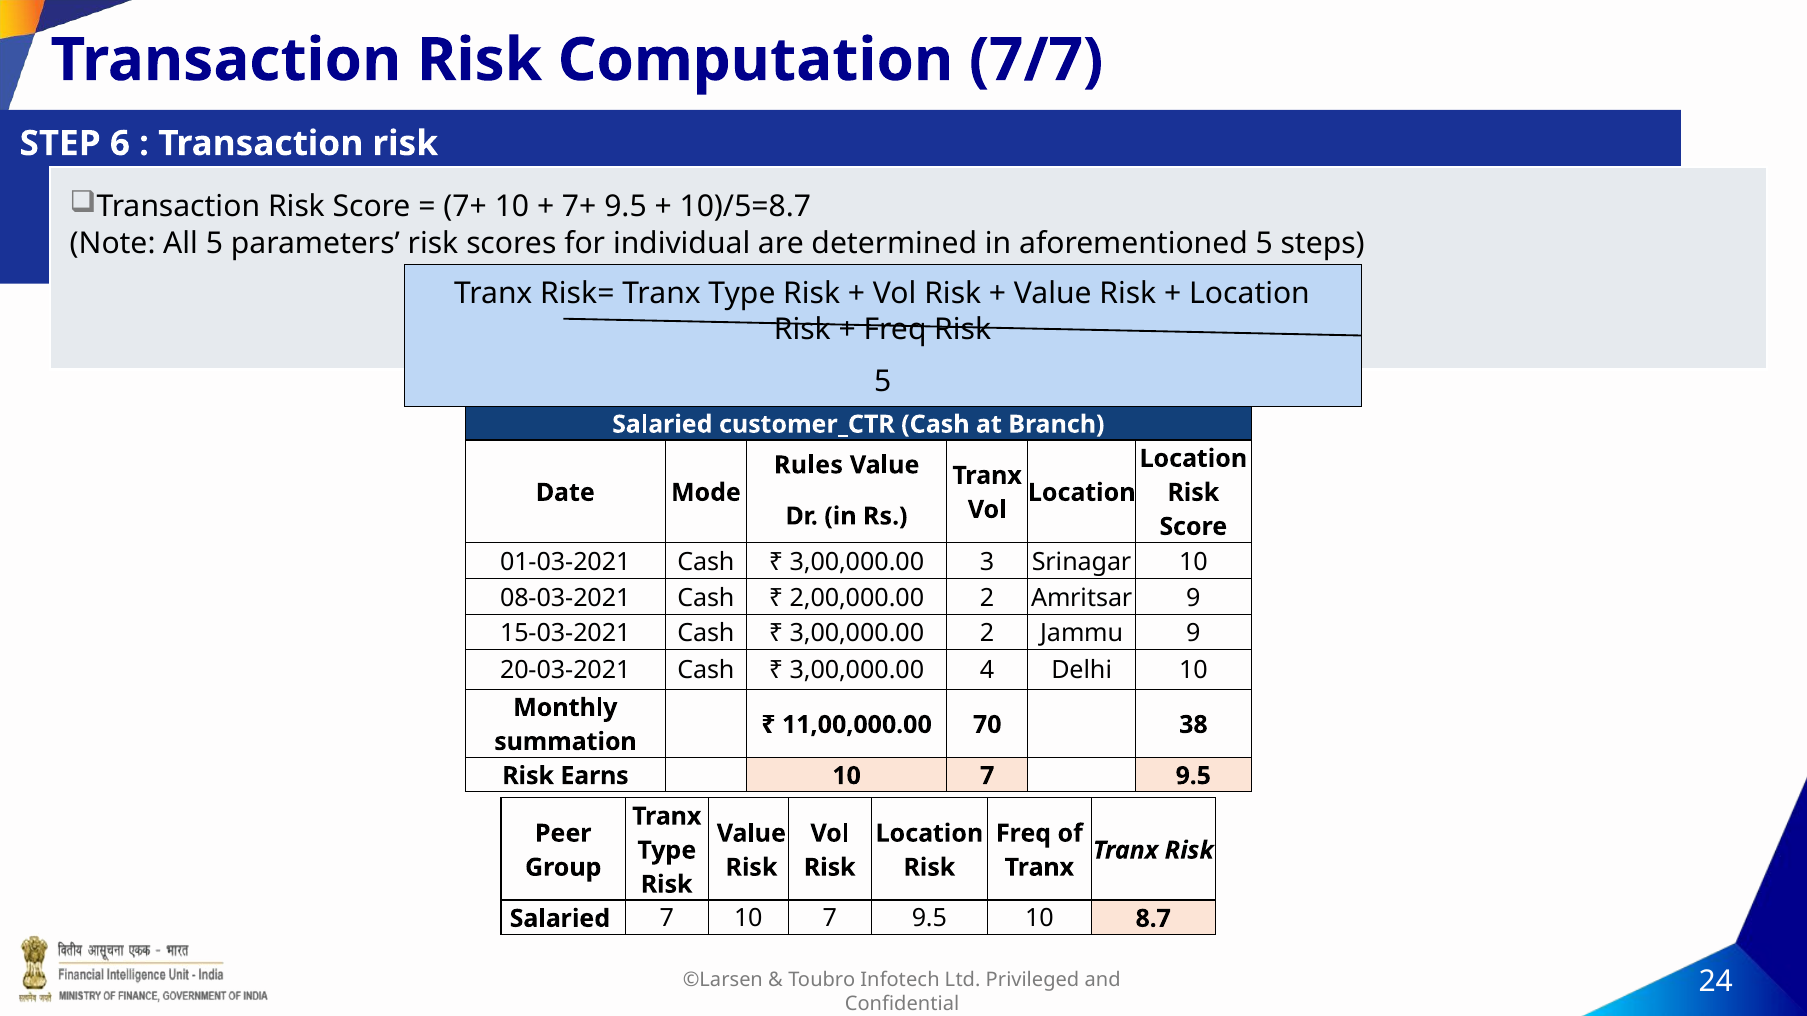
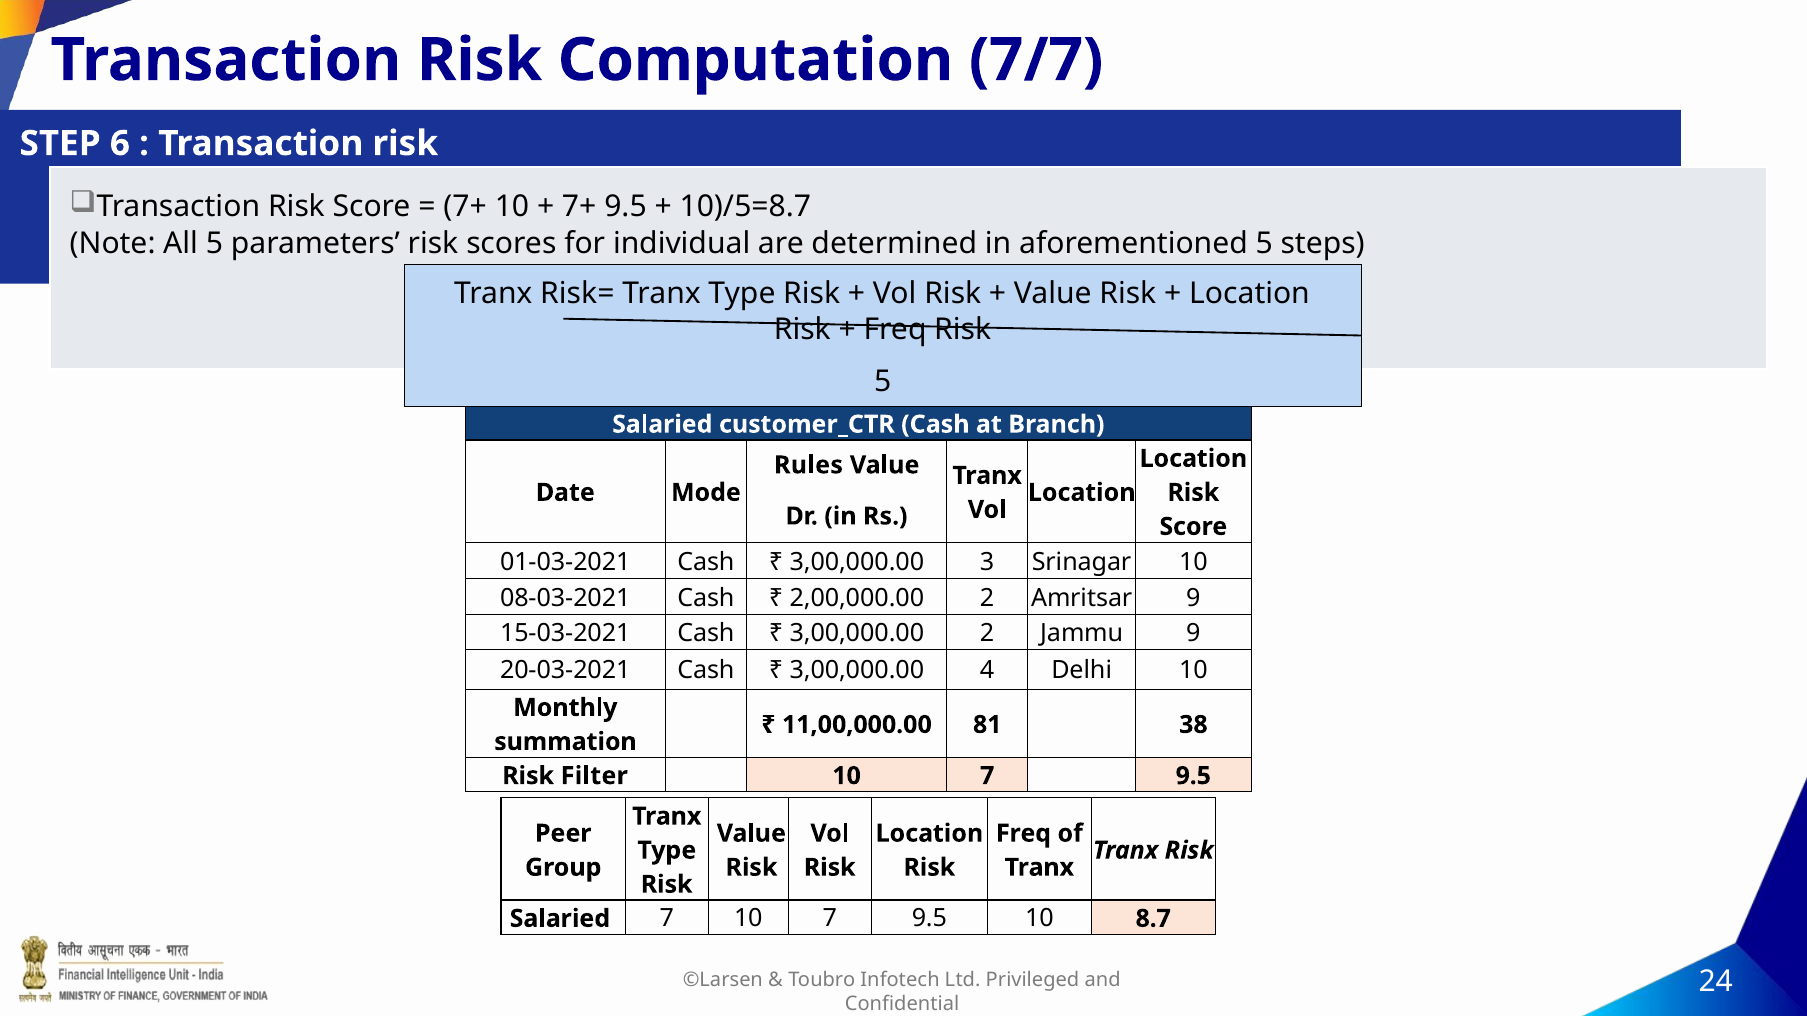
70: 70 -> 81 (987, 725)
Earns: Earns -> Filter (594, 776)
